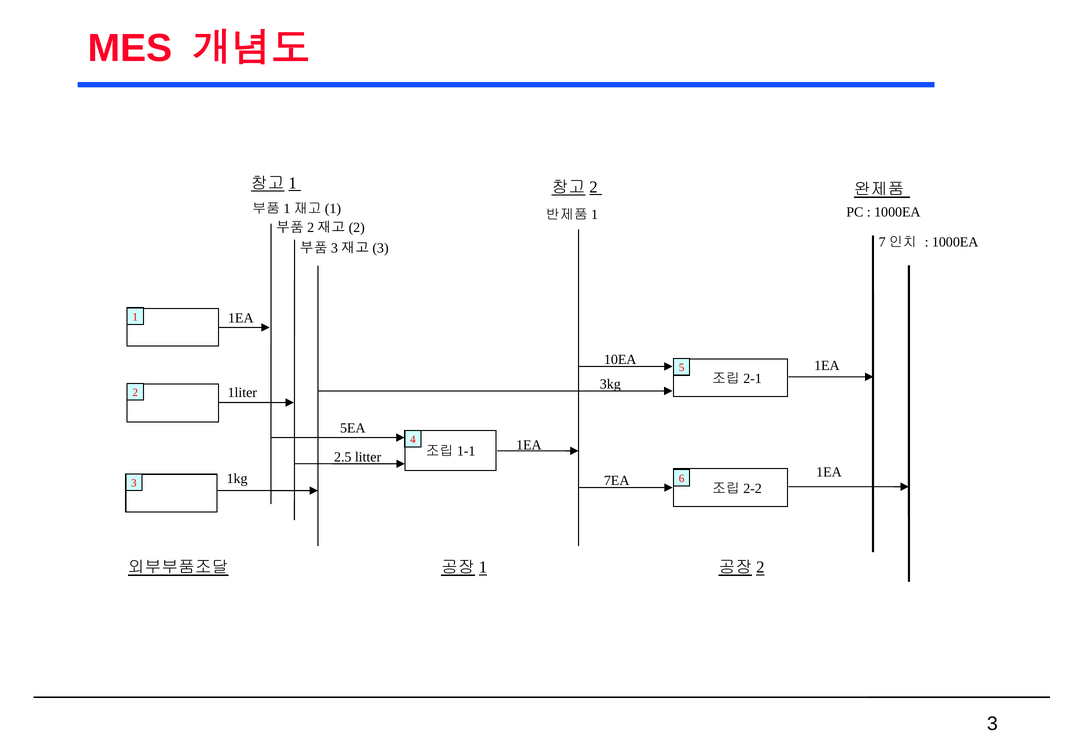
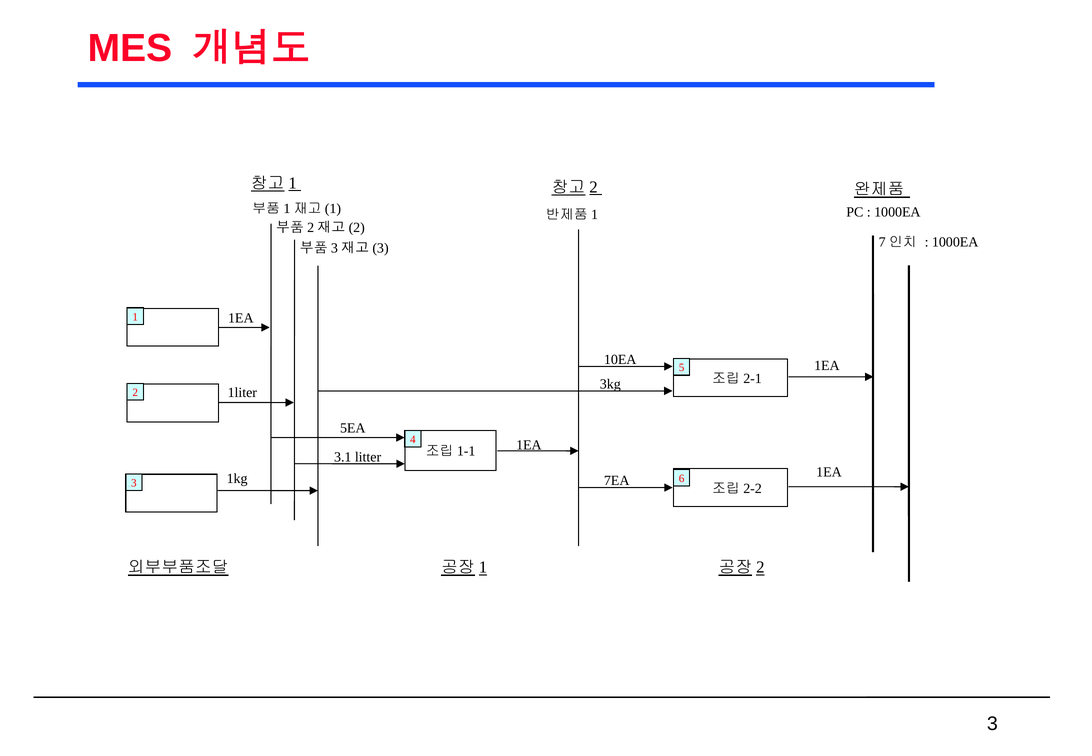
2.5: 2.5 -> 3.1 (343, 457)
